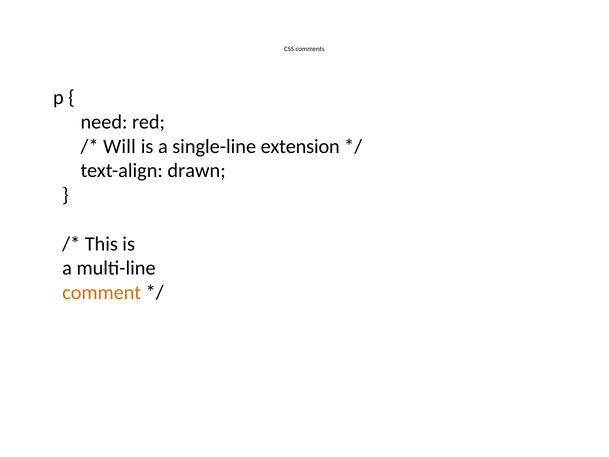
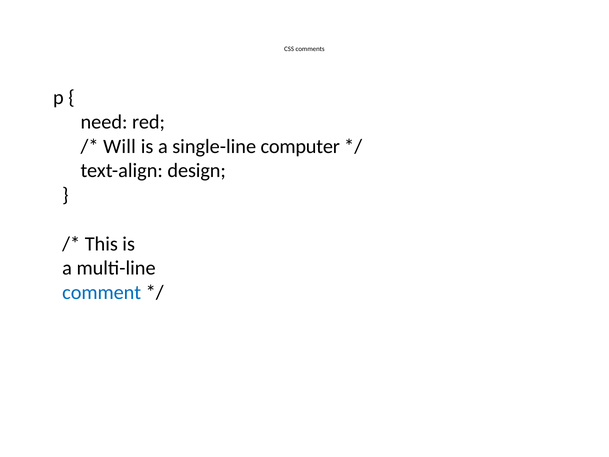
extension: extension -> computer (300, 146)
drawn: drawn -> design (197, 171)
comment colour: orange -> blue (102, 292)
